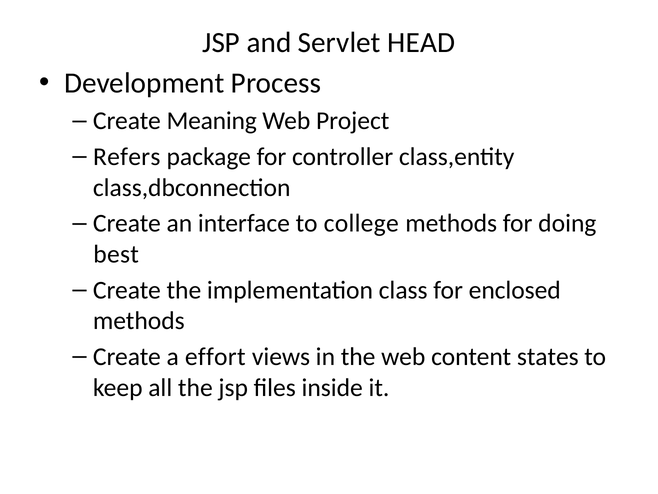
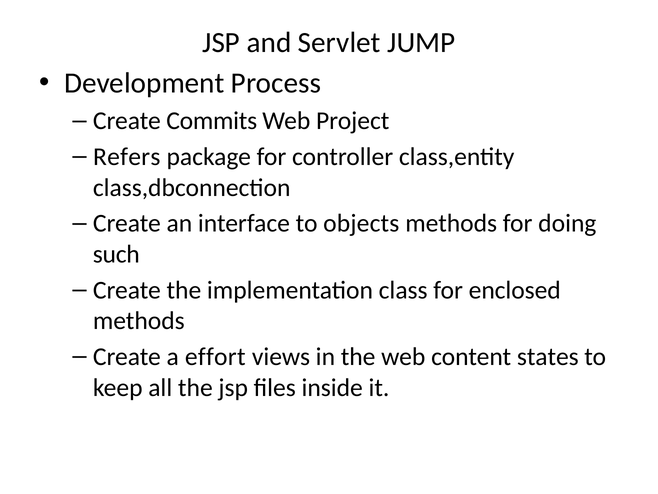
HEAD: HEAD -> JUMP (421, 43)
Meaning: Meaning -> Commits (212, 121)
college: college -> objects (361, 223)
best: best -> such (116, 254)
